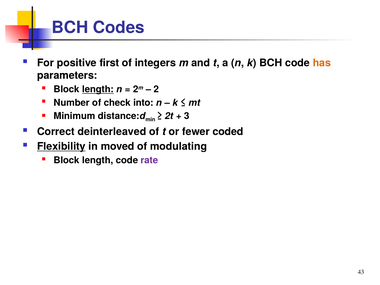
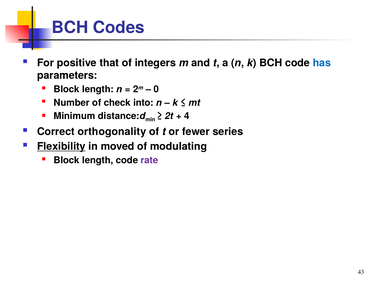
first: first -> that (109, 63)
has colour: orange -> blue (322, 63)
length underline: present -> none (98, 89)
2: 2 -> 0 (156, 89)
3: 3 -> 4 (187, 116)
deinterleaved: deinterleaved -> orthogonality (112, 132)
coded: coded -> series (228, 132)
